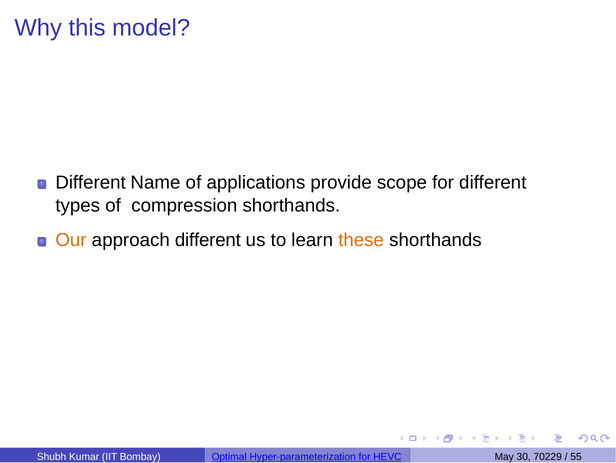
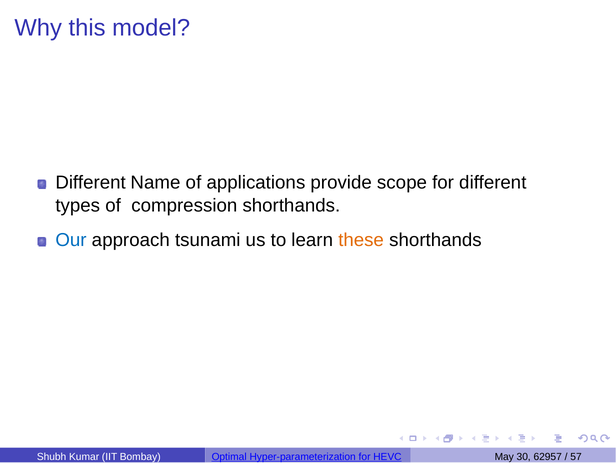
Our colour: orange -> blue (71, 240)
approach different: different -> tsunami (208, 240)
70229: 70229 -> 62957 (548, 456)
55: 55 -> 57 (576, 456)
